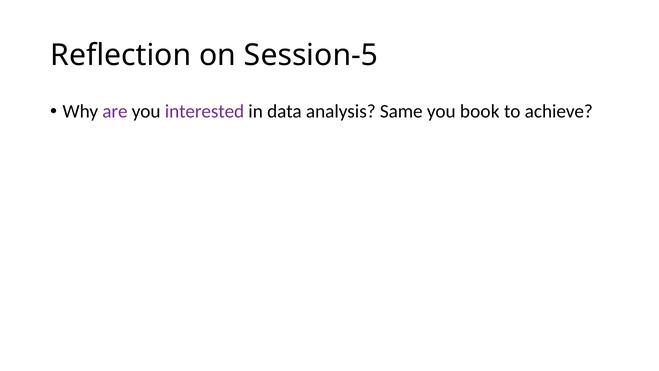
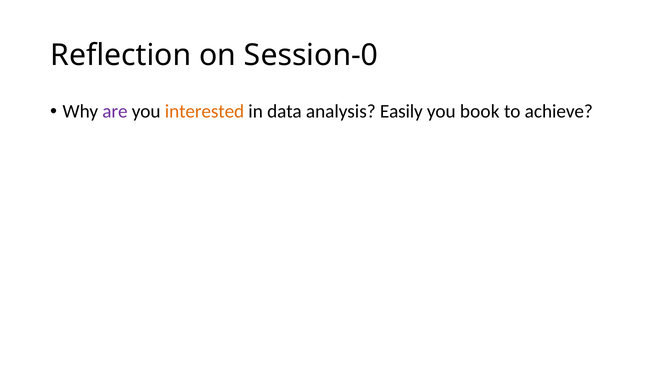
Session-5: Session-5 -> Session-0 (311, 55)
interested colour: purple -> orange (205, 111)
Same: Same -> Easily (401, 111)
